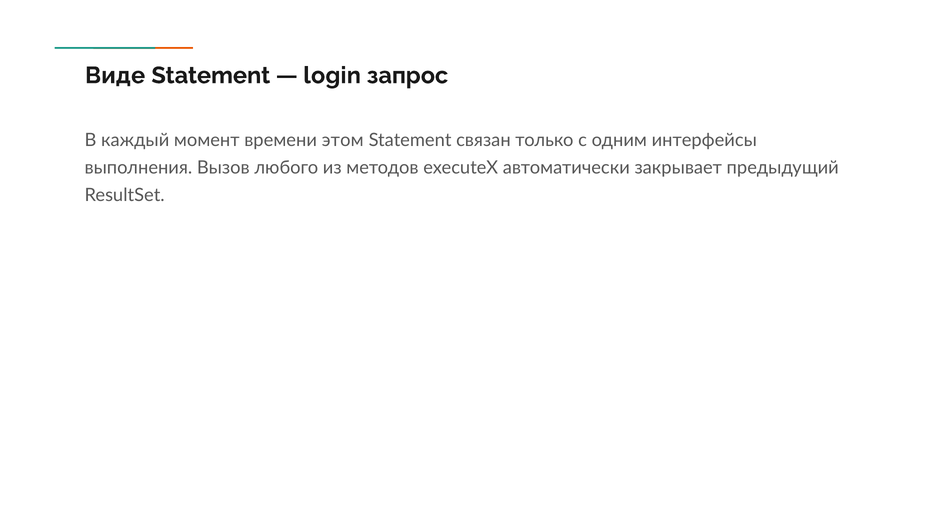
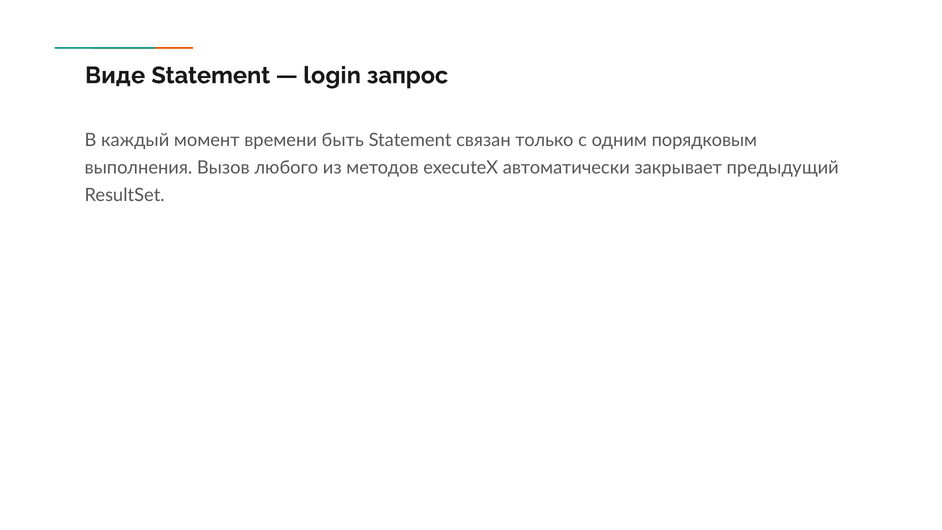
этом: этом -> быть (343, 140)
интерфейсы: интерфейсы -> порядковым (704, 140)
